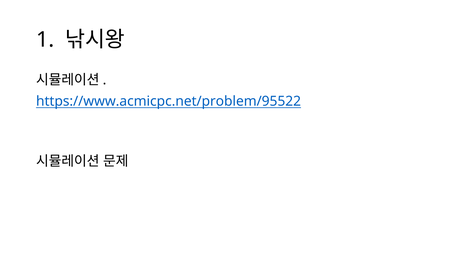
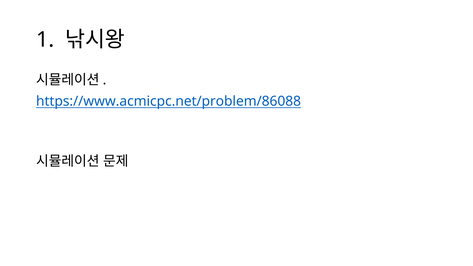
https://www.acmicpc.net/problem/95522: https://www.acmicpc.net/problem/95522 -> https://www.acmicpc.net/problem/86088 (169, 101)
